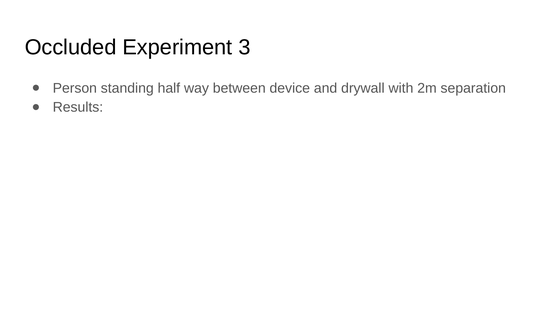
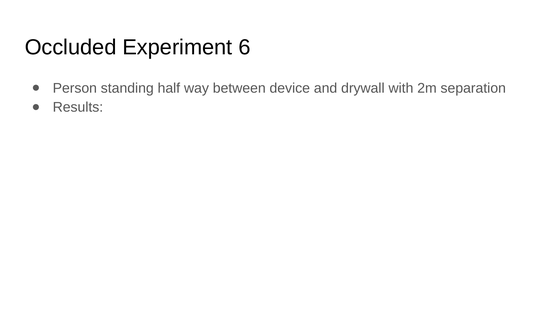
3: 3 -> 6 (244, 47)
